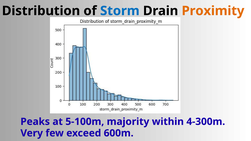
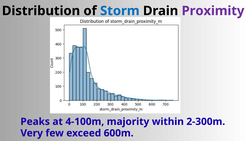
Proximity colour: orange -> purple (213, 11)
5-100m: 5-100m -> 4-100m (85, 122)
4-300m: 4-300m -> 2-300m (206, 122)
